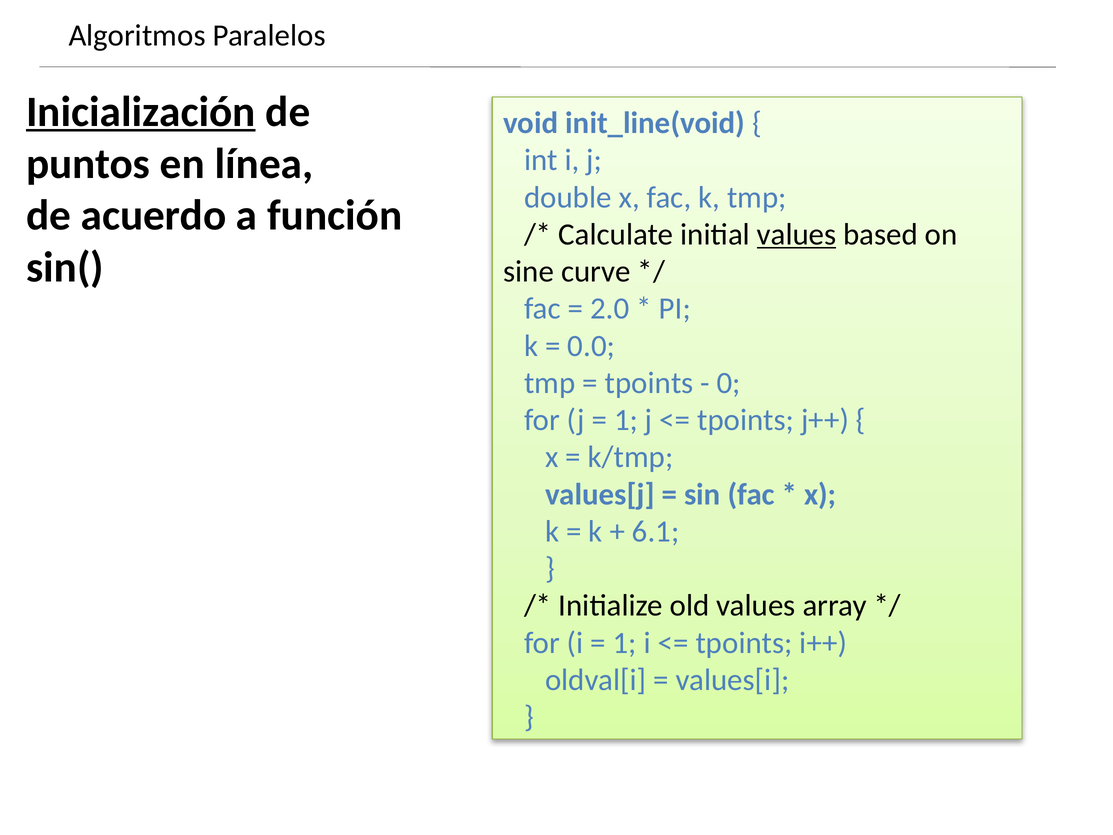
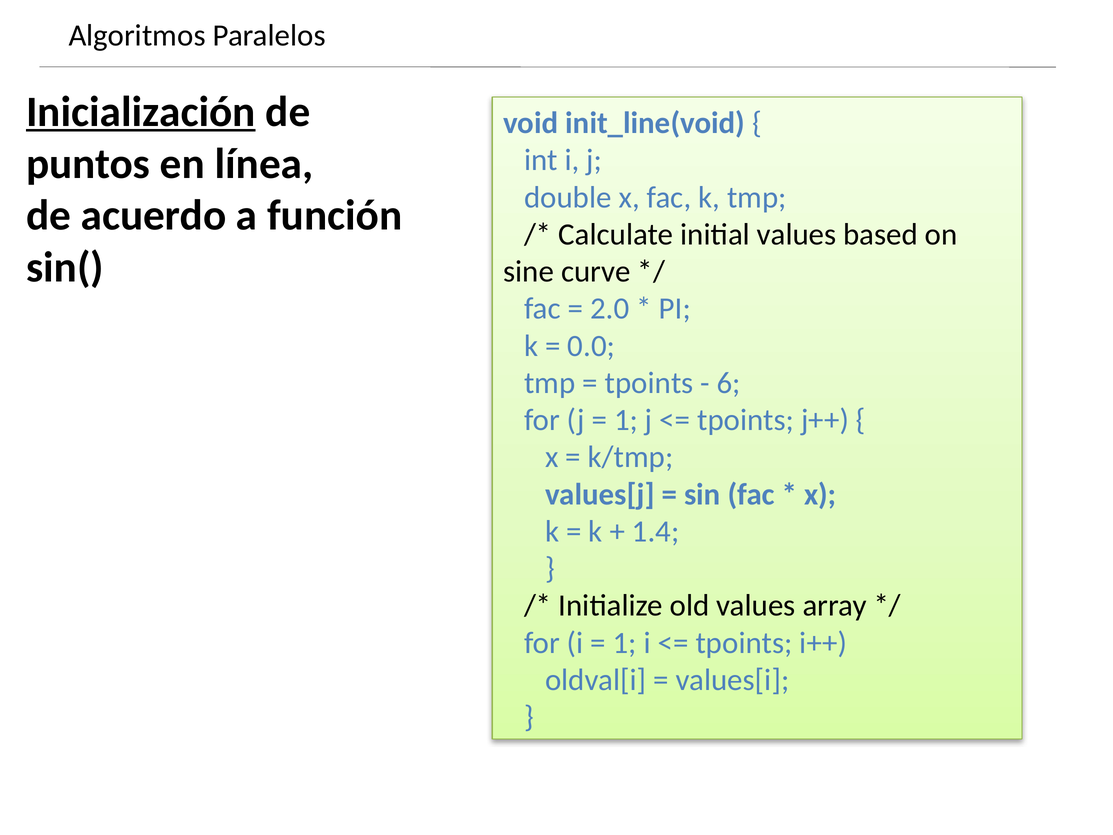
values underline: present -> none (797, 234)
0: 0 -> 6 (729, 383)
6.1: 6.1 -> 1.4 (656, 531)
